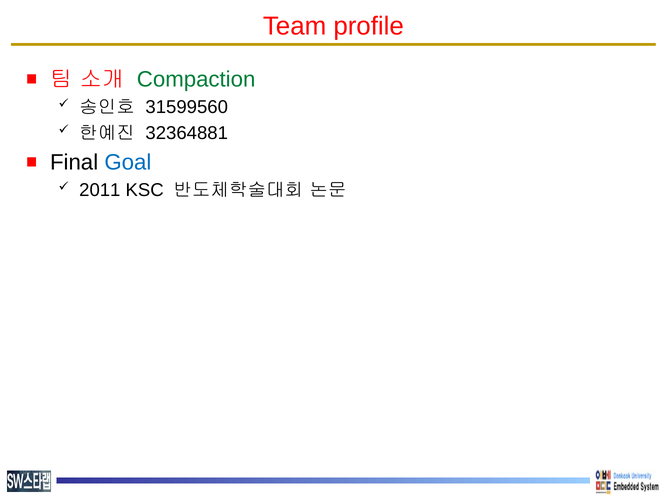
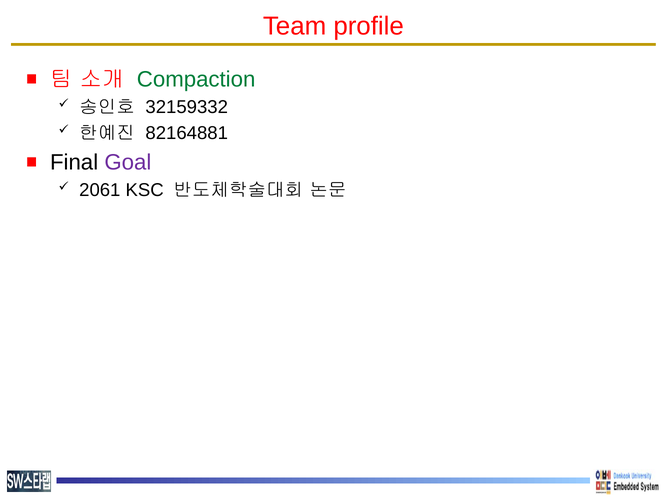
31599560: 31599560 -> 32159332 (187, 107)
32364881: 32364881 -> 82164881 (187, 133)
Goal colour: blue -> purple (128, 162)
2011: 2011 -> 2061 (100, 190)
